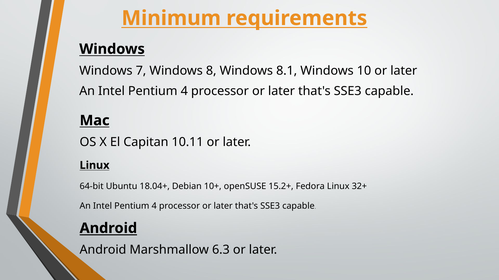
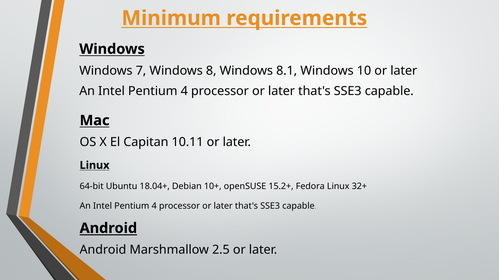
6.3: 6.3 -> 2.5 (221, 250)
